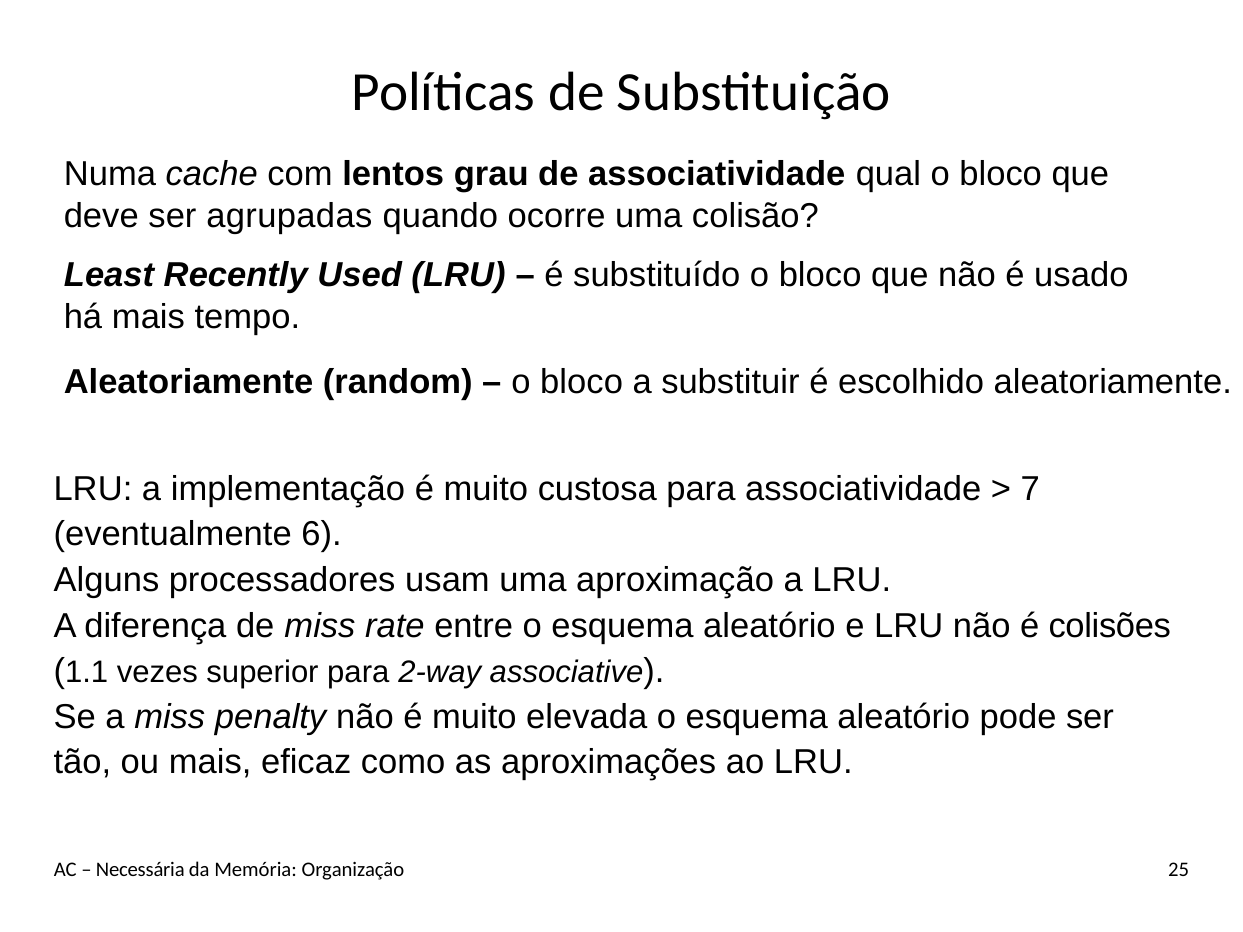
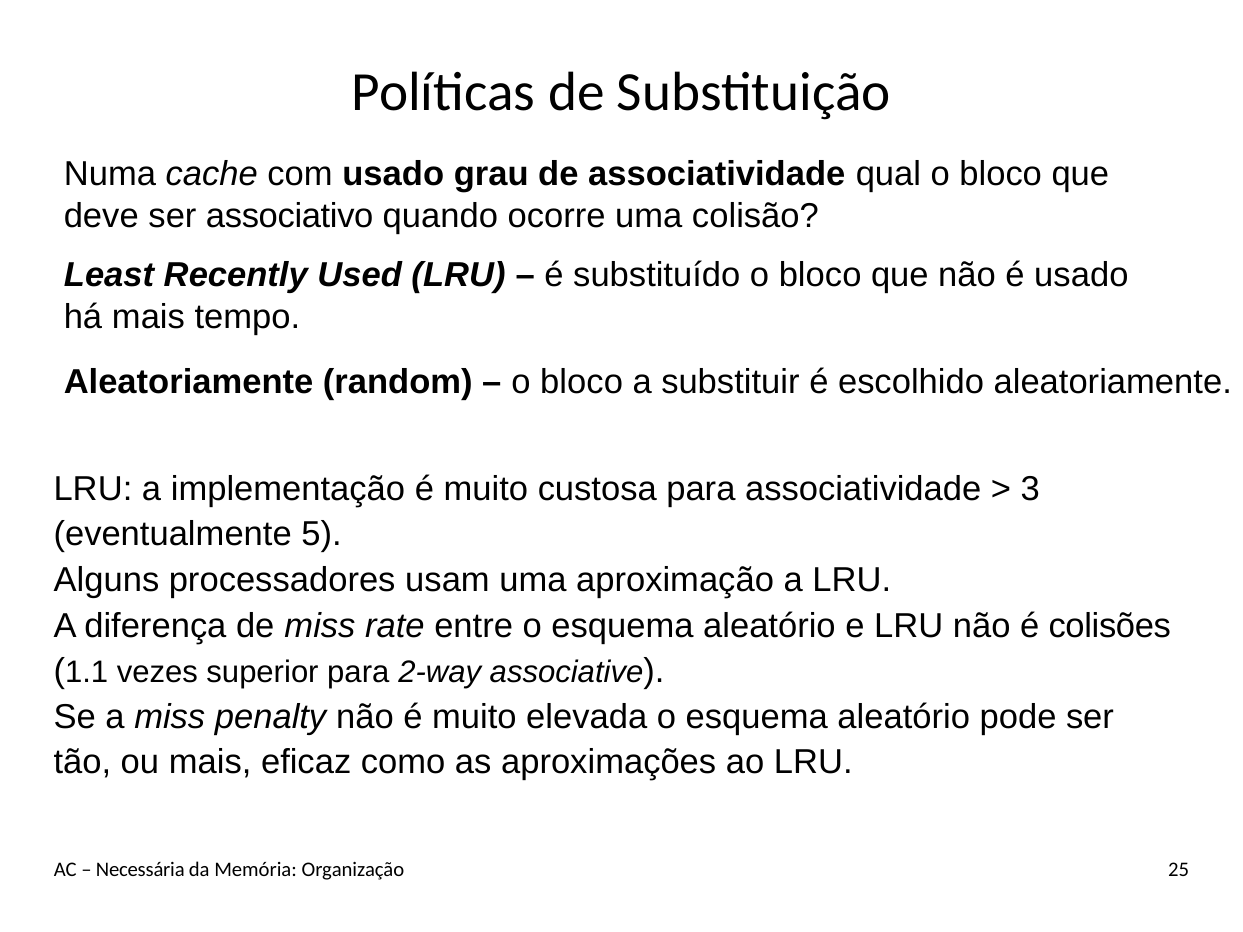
com lentos: lentos -> usado (393, 174)
agrupadas: agrupadas -> associativo (290, 216)
7: 7 -> 3 (1030, 489)
6: 6 -> 5 (322, 535)
